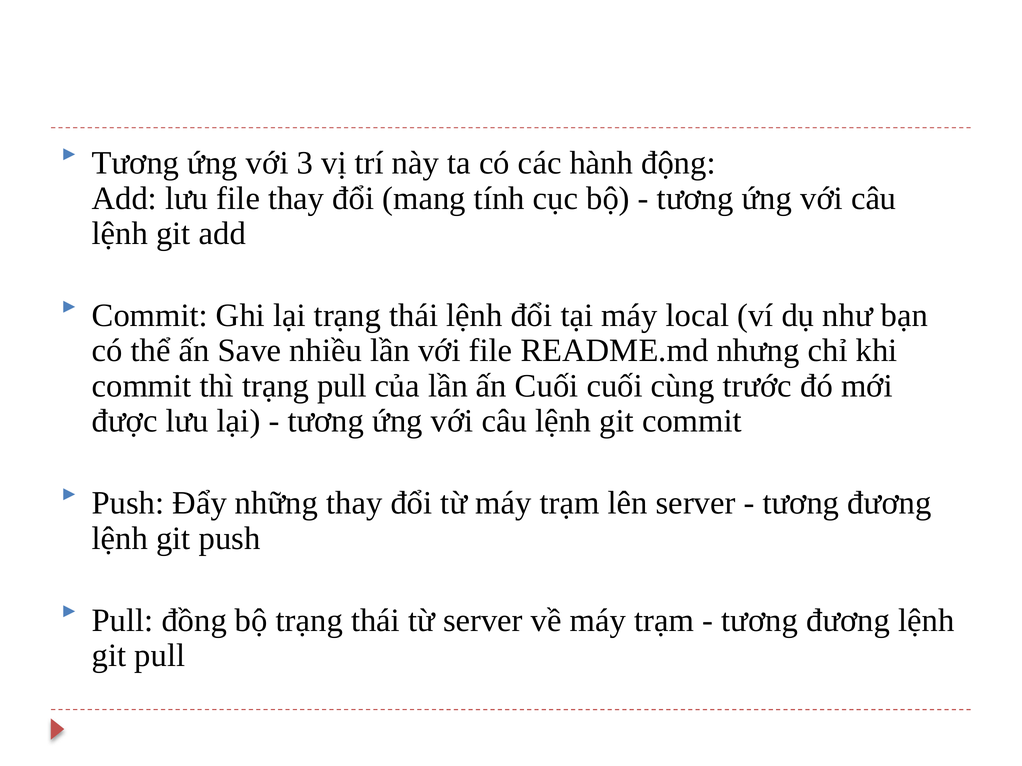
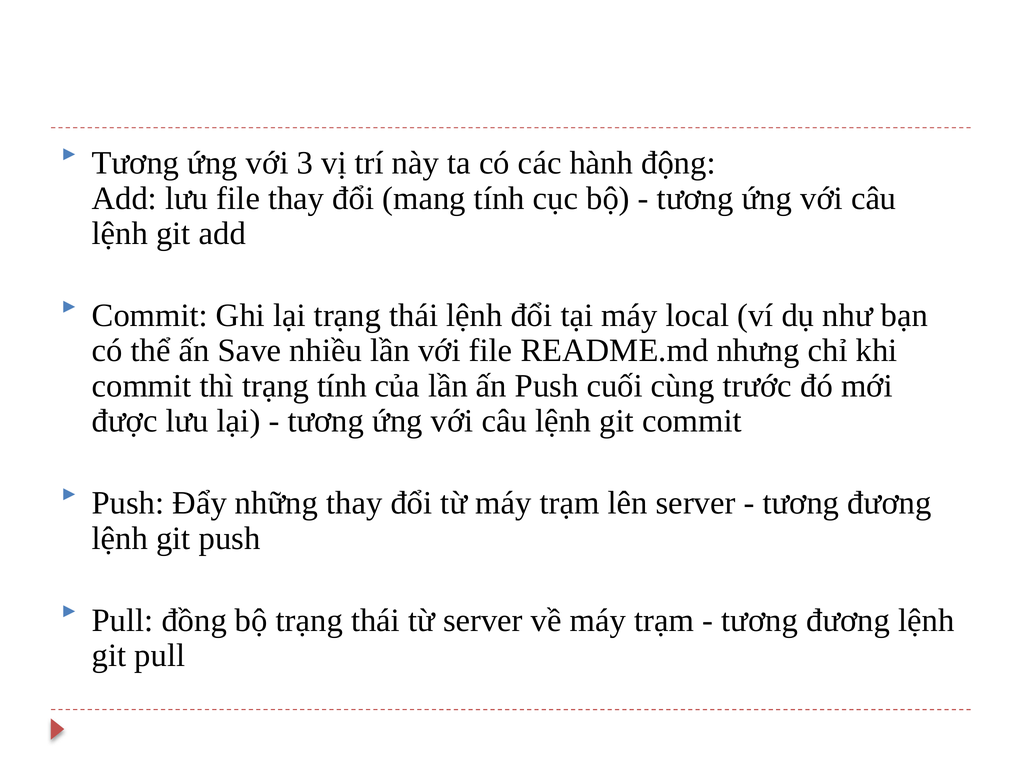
trạng pull: pull -> tính (342, 386)
ấn Cuối: Cuối -> Push (547, 386)
